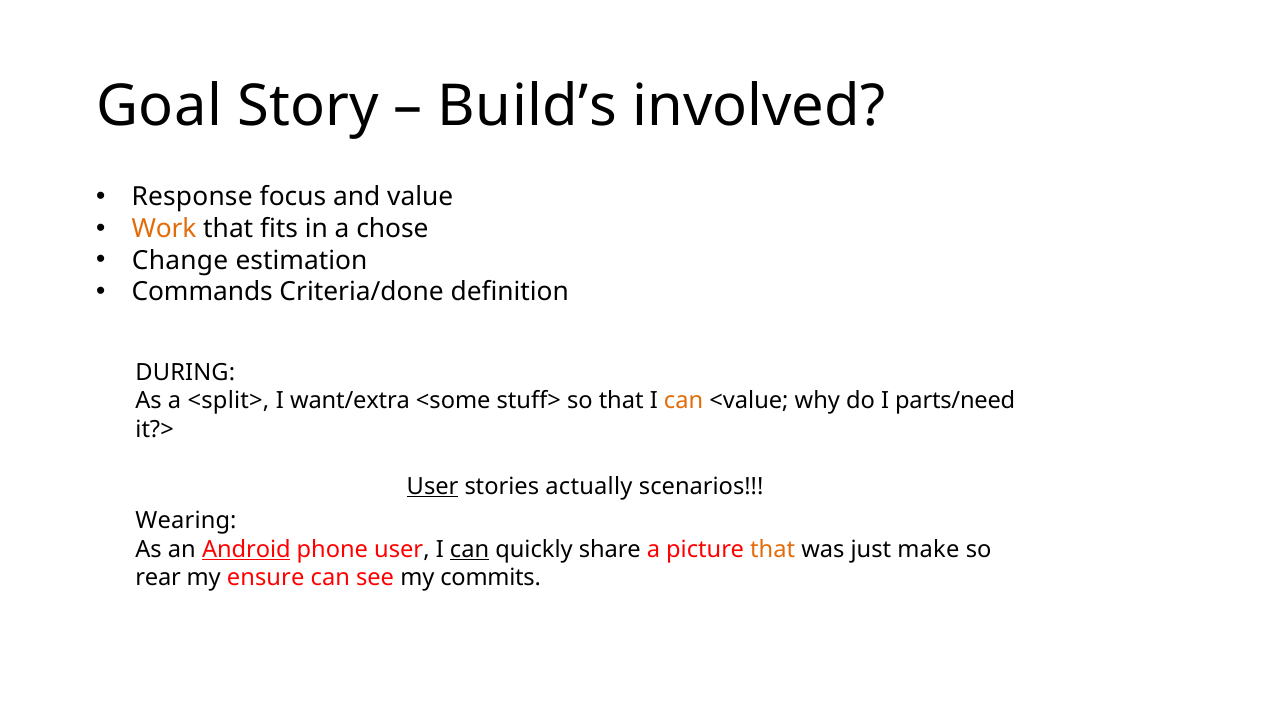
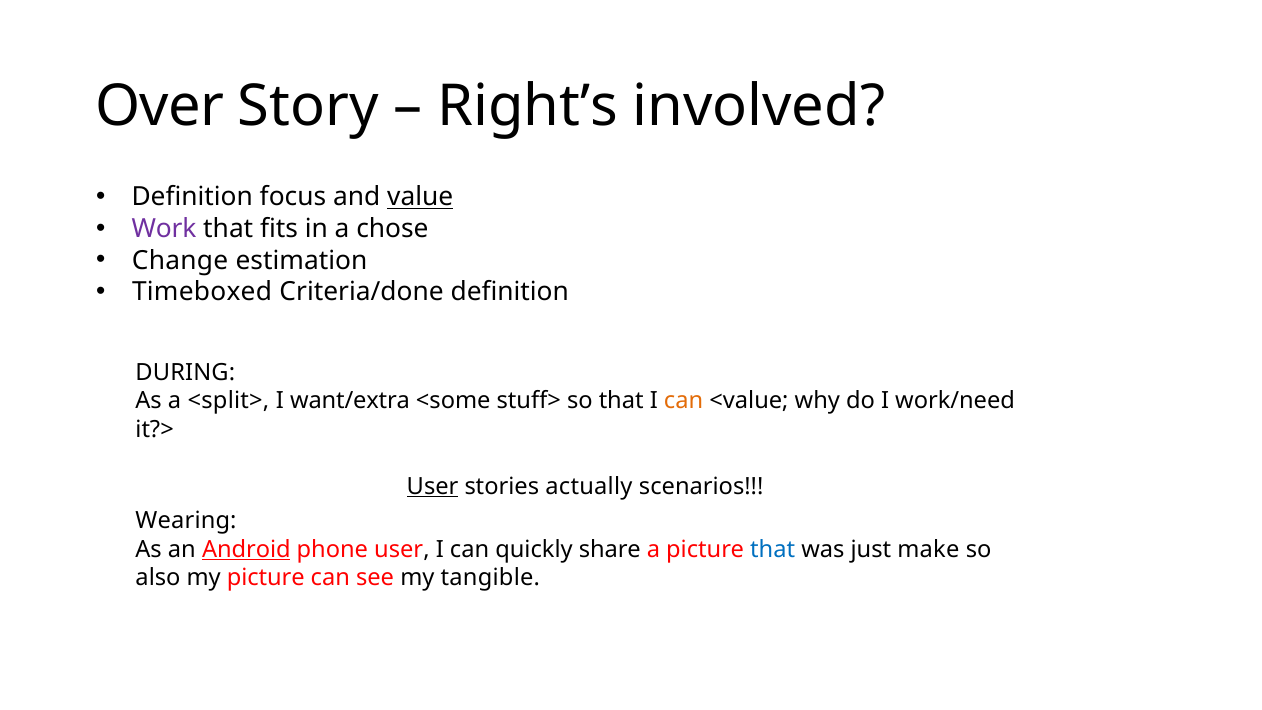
Goal: Goal -> Over (160, 106)
Build’s: Build’s -> Right’s (528, 106)
Response: Response -> Definition (192, 197)
value underline: none -> present (420, 197)
Work colour: orange -> purple (164, 229)
Commands: Commands -> Timeboxed (202, 292)
parts/need: parts/need -> work/need (955, 401)
can underline: present -> none (470, 549)
that colour: orange -> blue (773, 549)
rear: rear -> also (158, 578)
my ensure: ensure -> picture (266, 578)
commits: commits -> tangible (490, 578)
